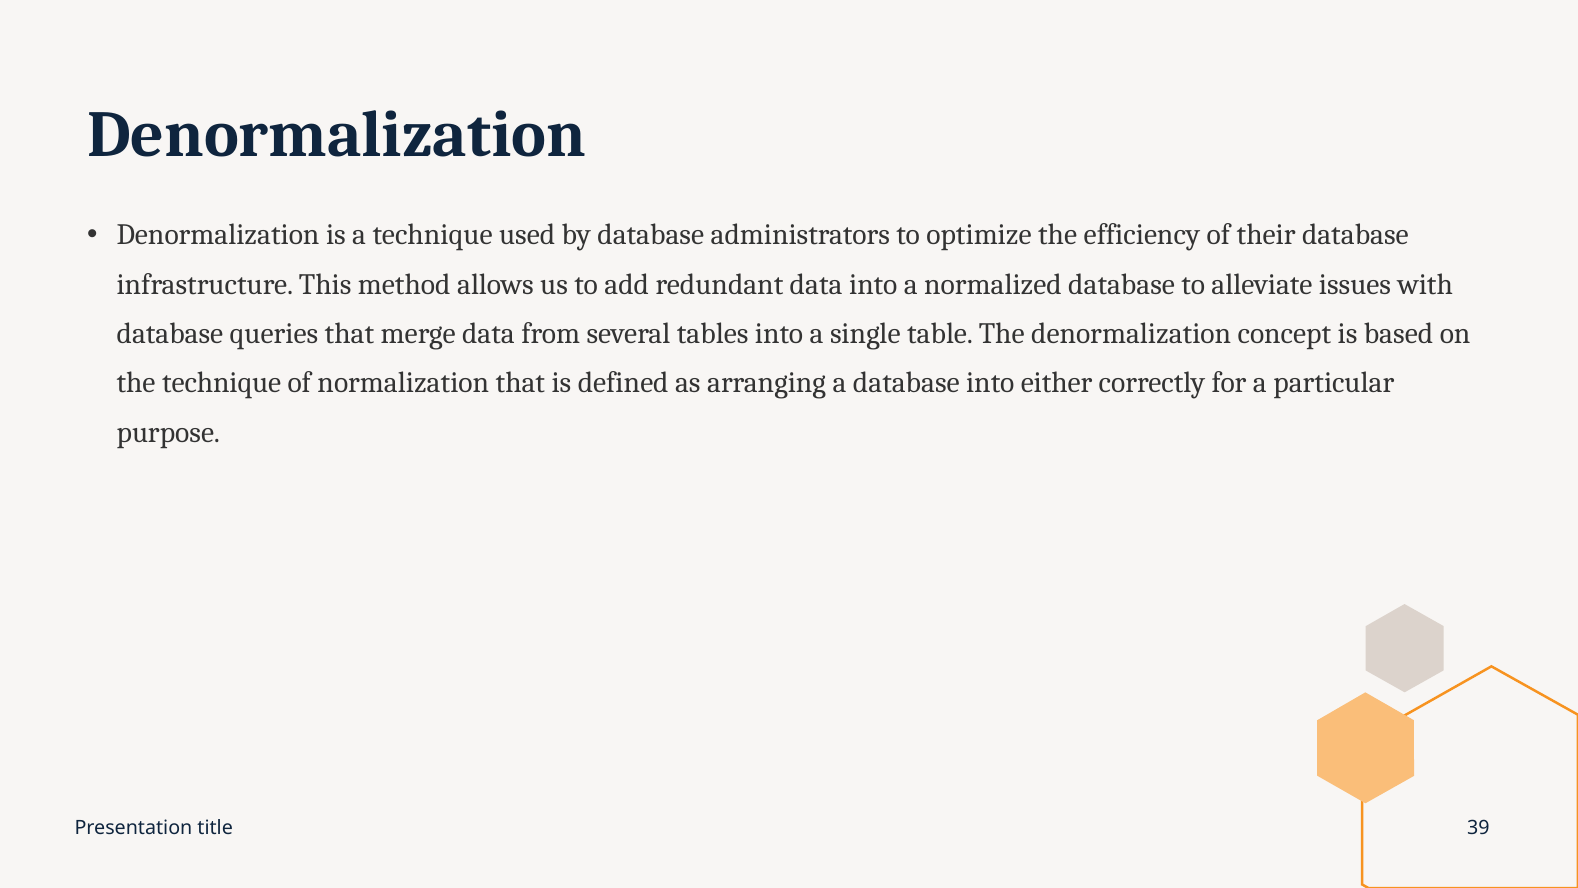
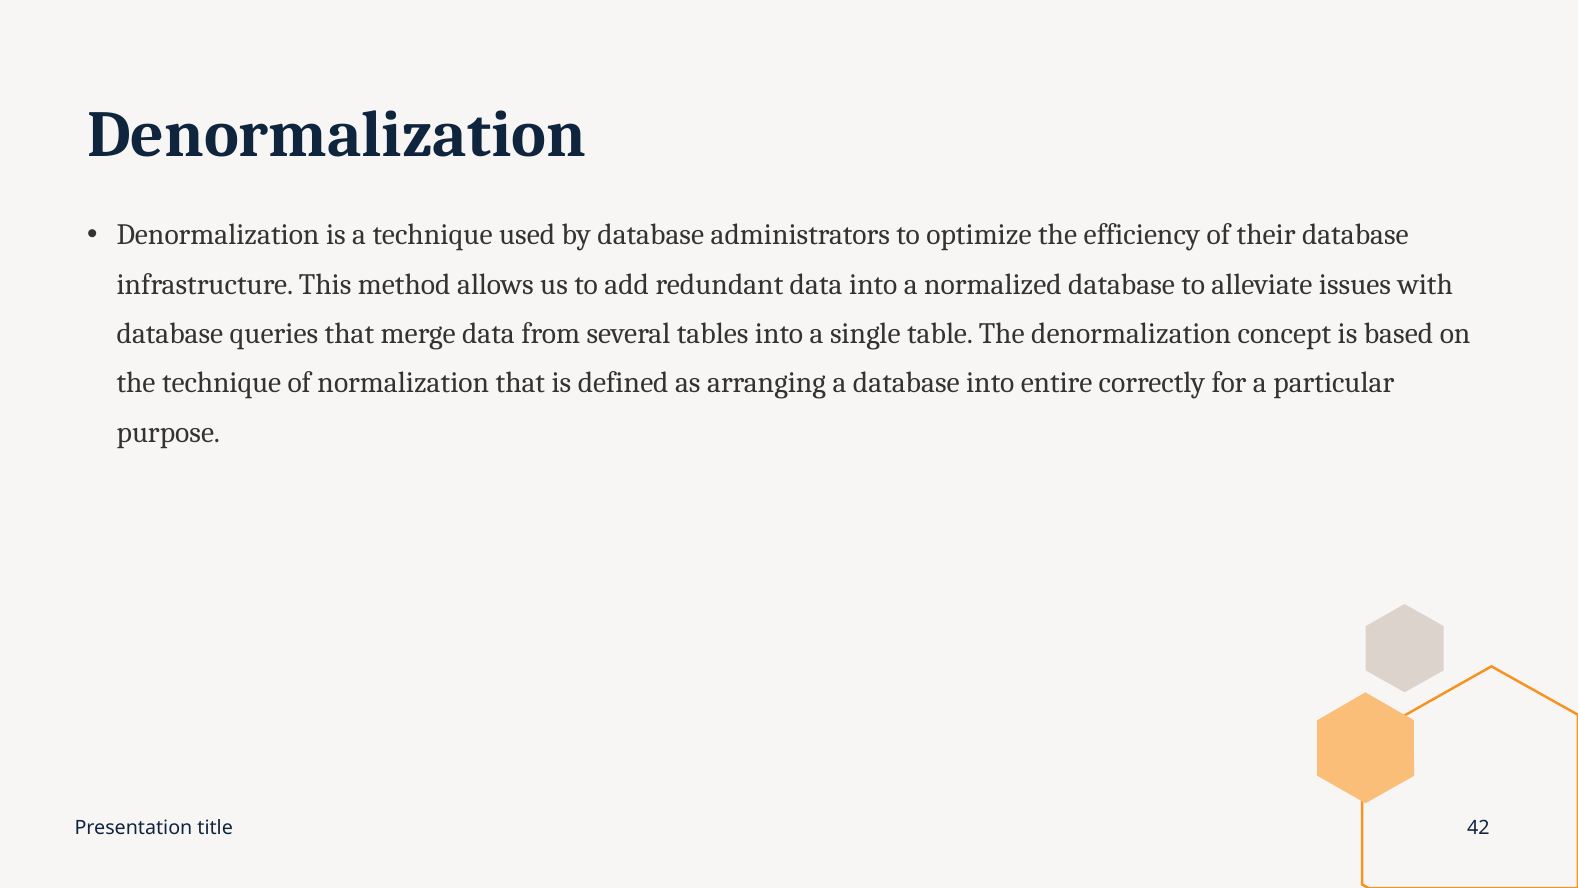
either: either -> entire (1057, 383)
39: 39 -> 42 (1479, 828)
